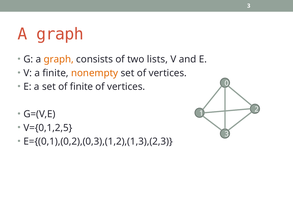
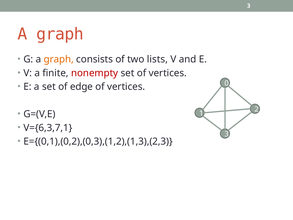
nonempty colour: orange -> red (95, 73)
of finite: finite -> edge (81, 87)
V={0,1,2,5: V={0,1,2,5 -> V={6,3,7,1 (48, 128)
